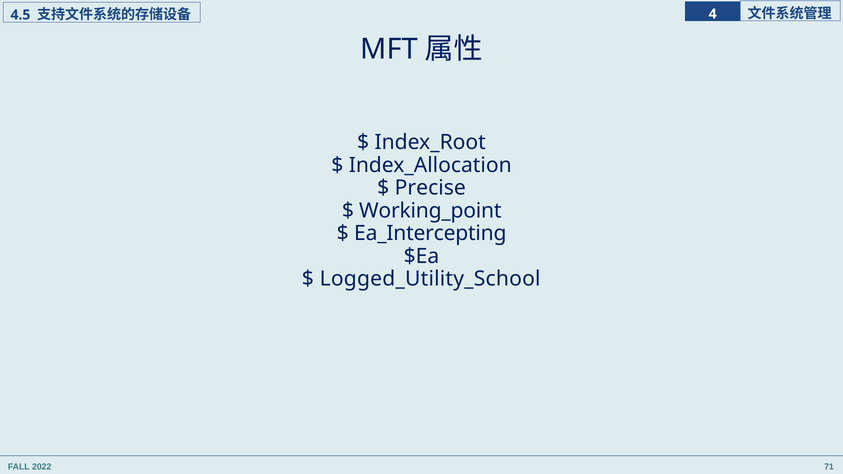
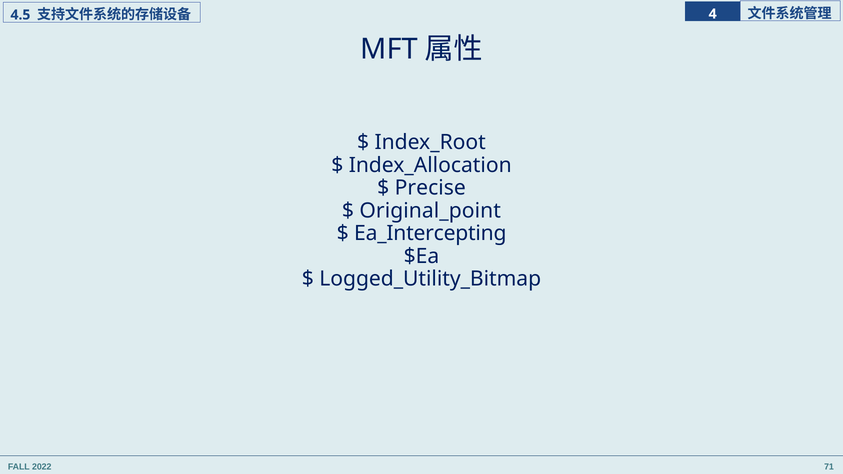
Working_point: Working_point -> Original_point (430, 211)
Logged_Utility_School: Logged_Utility_School -> Logged_Utility_Bitmap (430, 279)
